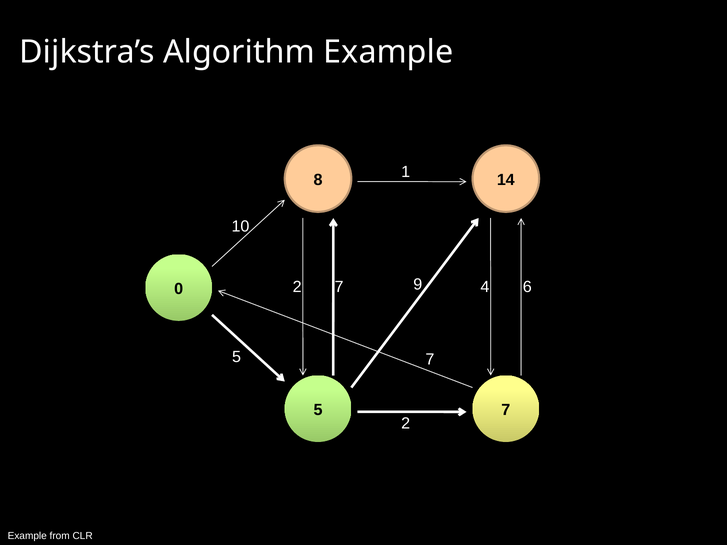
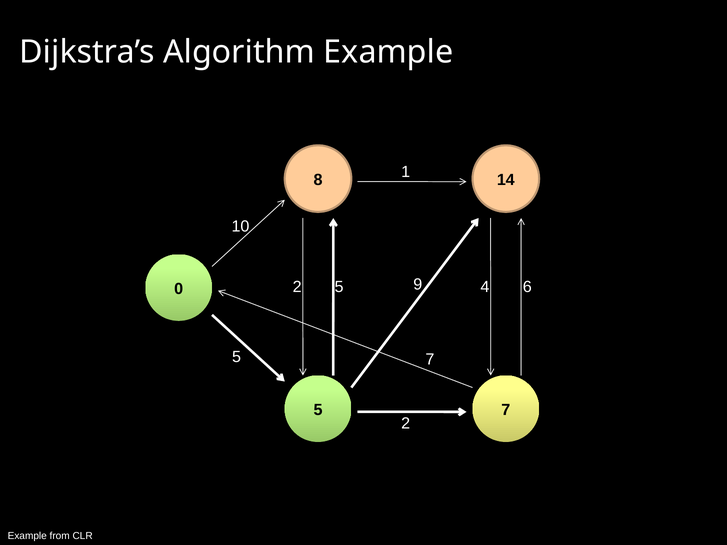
2 7: 7 -> 5 (339, 287)
